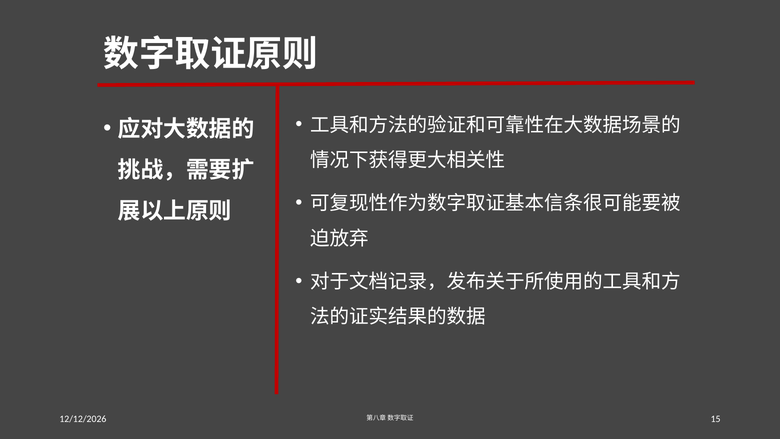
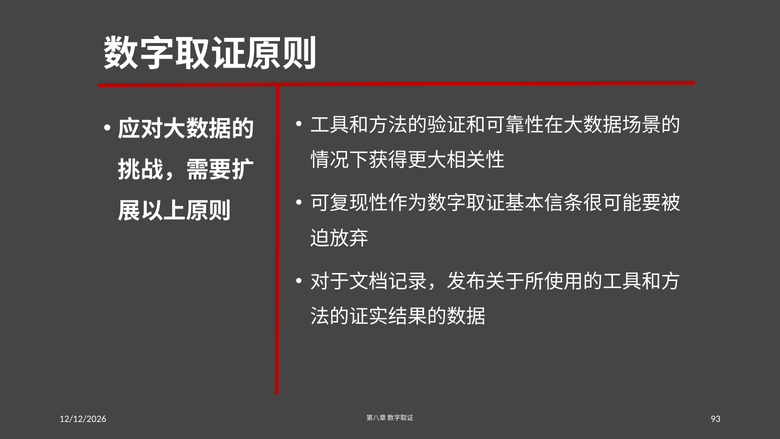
15: 15 -> 93 (716, 419)
